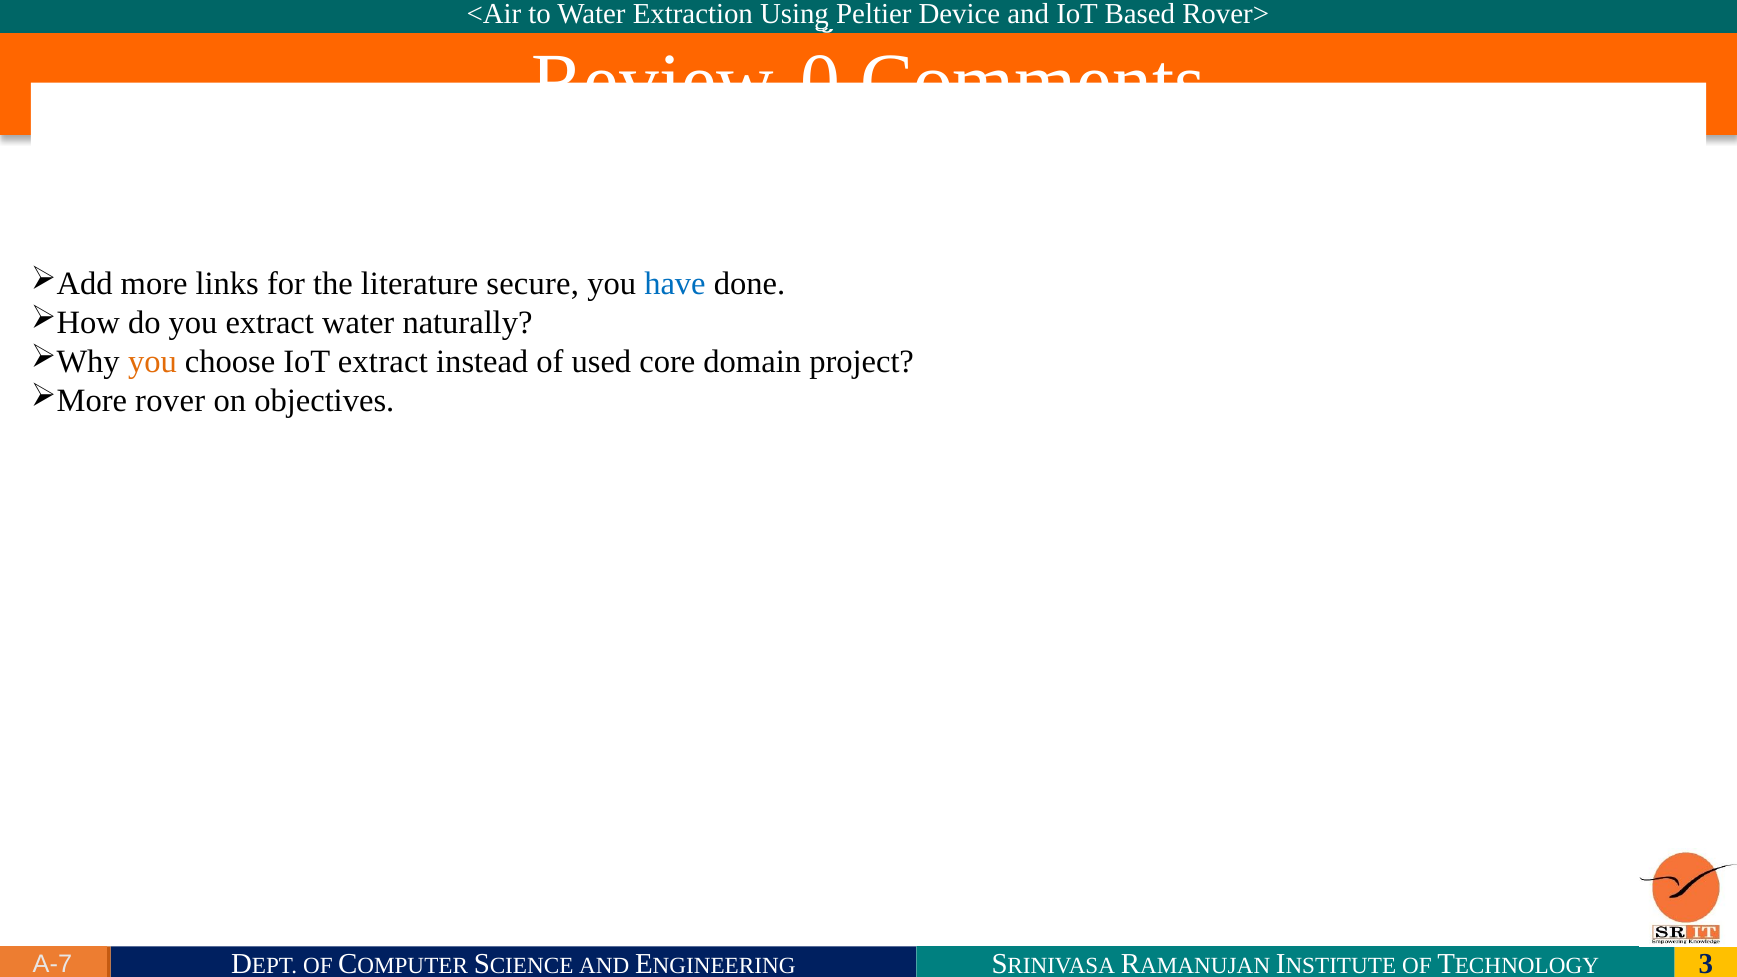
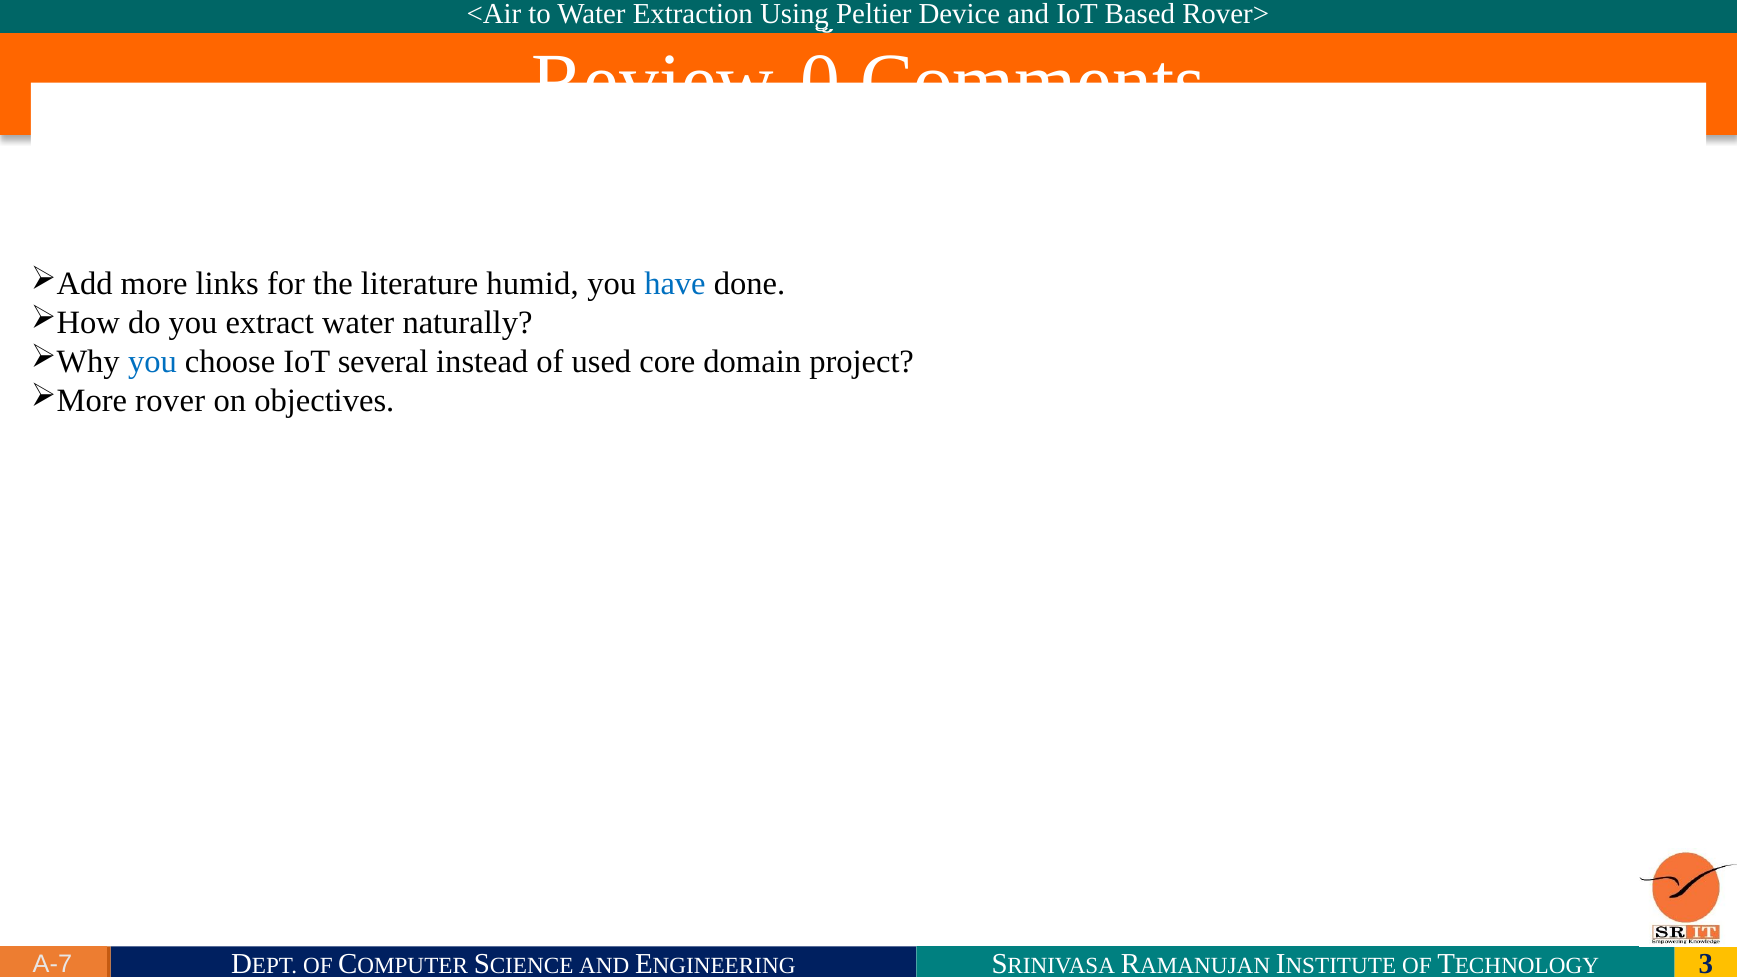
secure: secure -> humid (533, 284)
you colour: orange -> blue (152, 362)
IoT extract: extract -> several (383, 362)
